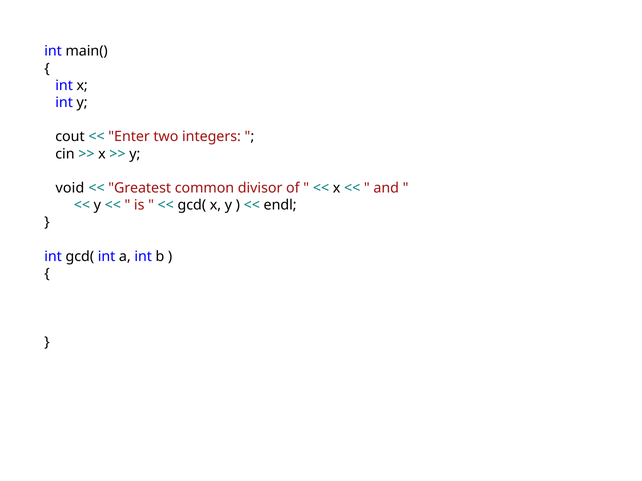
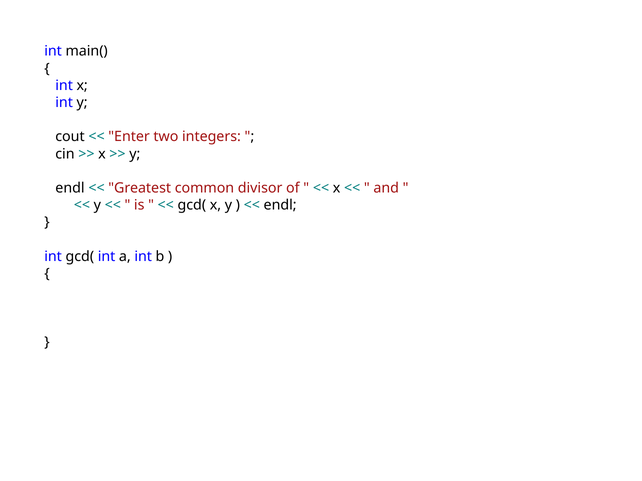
void: void -> endl (70, 188)
